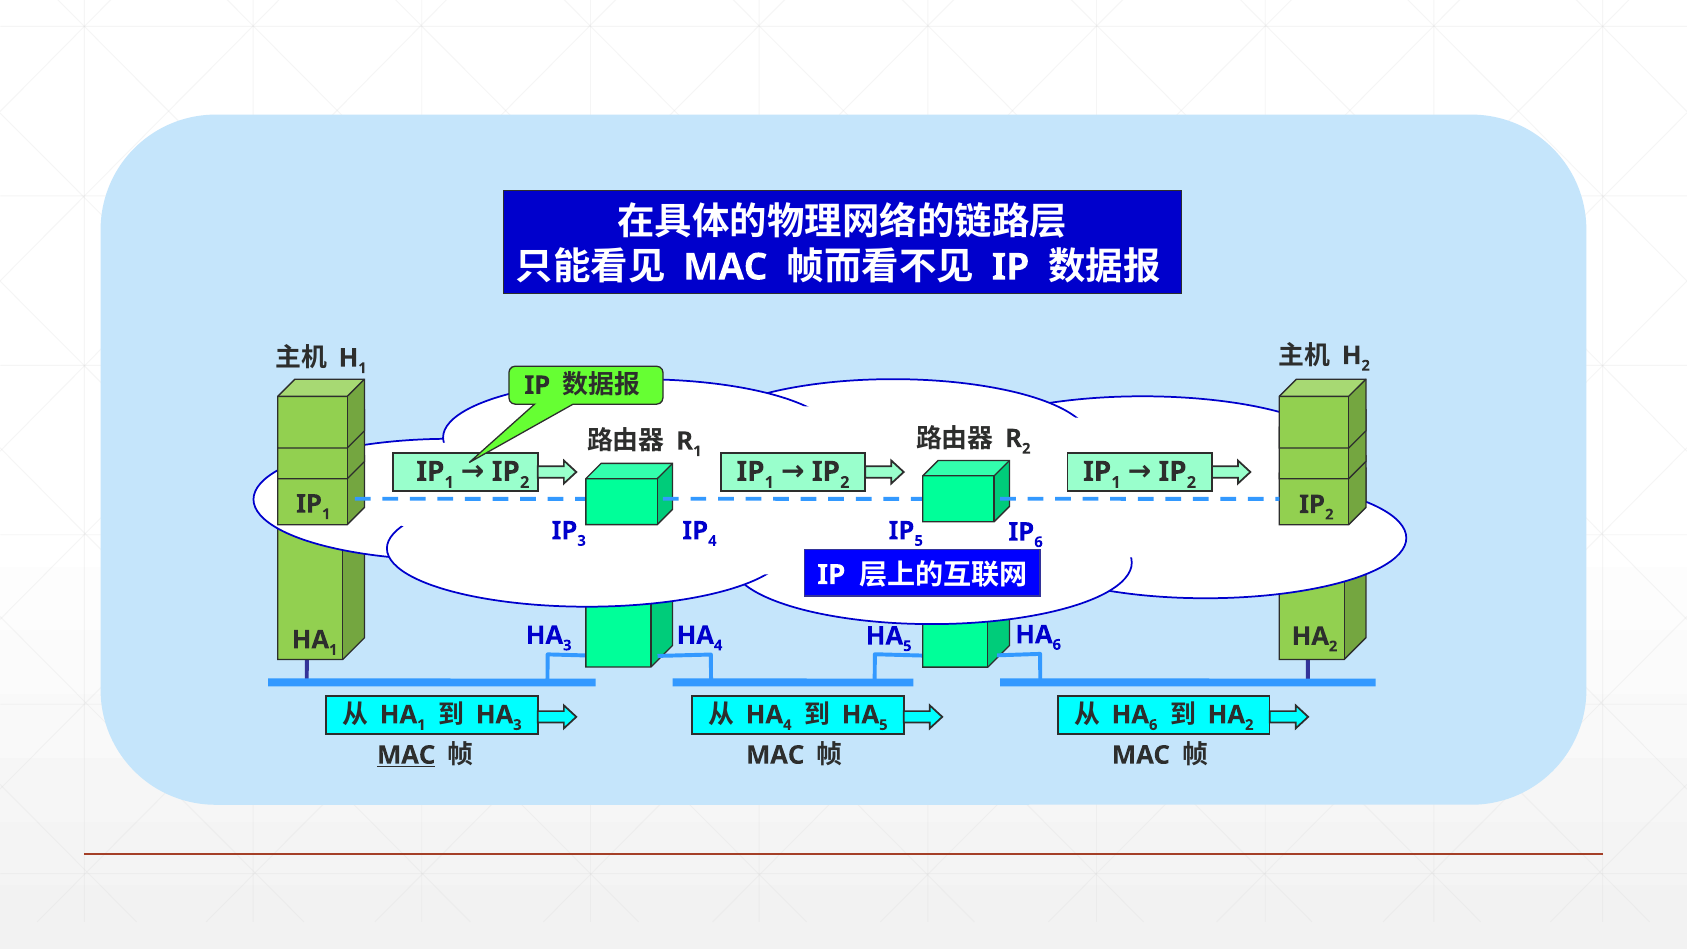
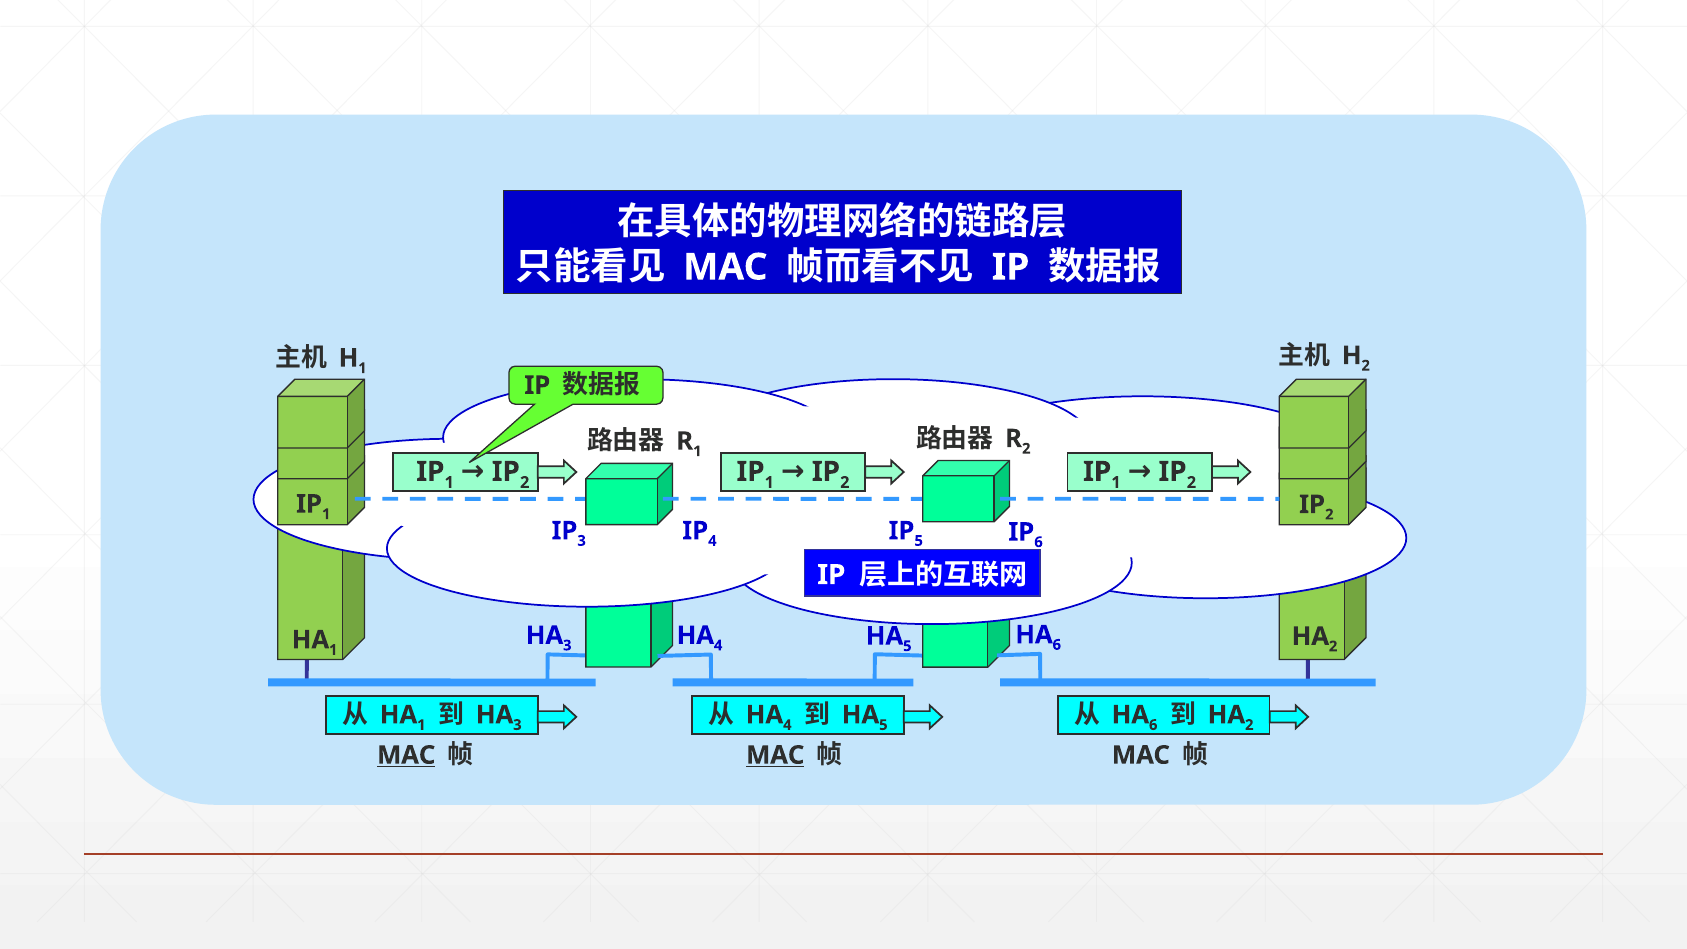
MAC underline: none -> present (775, 755)
